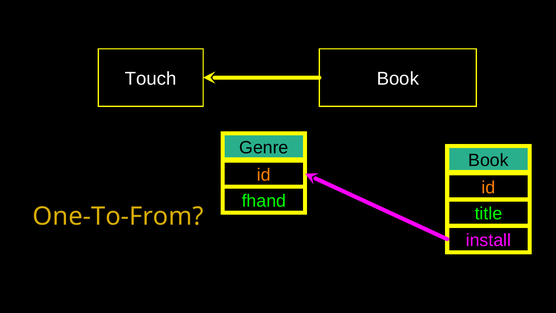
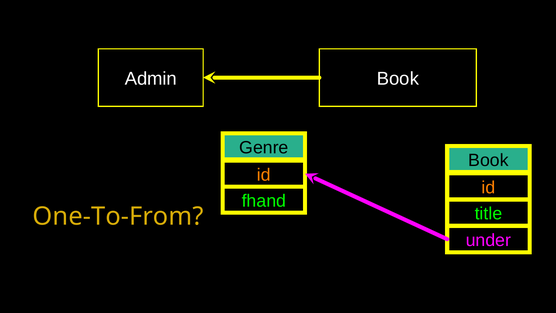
Touch: Touch -> Admin (151, 79)
install: install -> under (488, 240)
